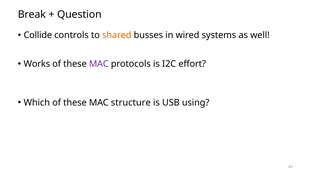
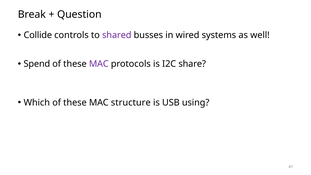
shared colour: orange -> purple (117, 35)
Works: Works -> Spend (37, 64)
effort: effort -> share (192, 64)
